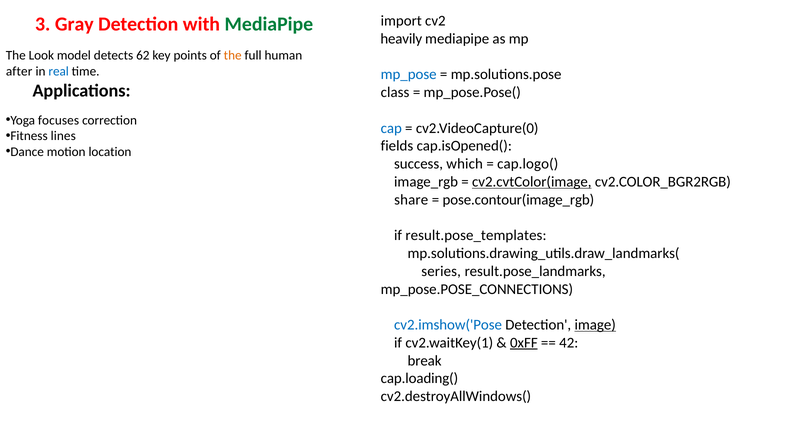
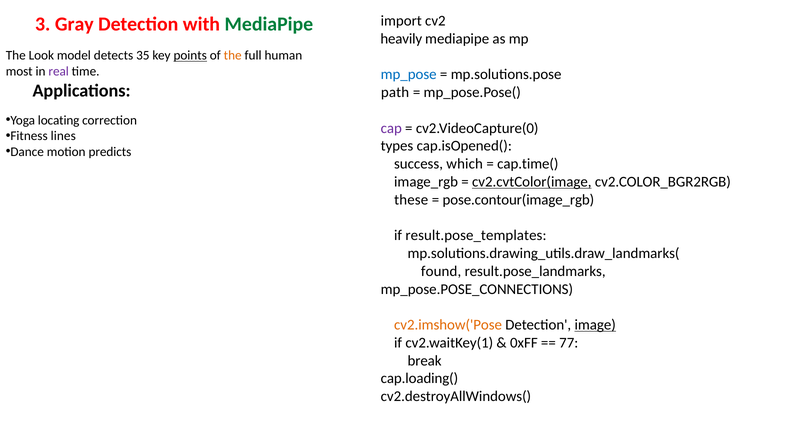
62: 62 -> 35 (143, 56)
points underline: none -> present (190, 56)
after: after -> most (19, 71)
real colour: blue -> purple (59, 71)
class: class -> path (395, 92)
focuses: focuses -> locating (59, 120)
cap colour: blue -> purple (391, 128)
fields: fields -> types (397, 146)
location: location -> predicts (110, 152)
cap.logo(: cap.logo( -> cap.time( (528, 164)
share: share -> these (411, 200)
series: series -> found (441, 271)
cv2.imshow('Pose colour: blue -> orange (448, 325)
0xFF underline: present -> none (524, 342)
42: 42 -> 77 (569, 342)
